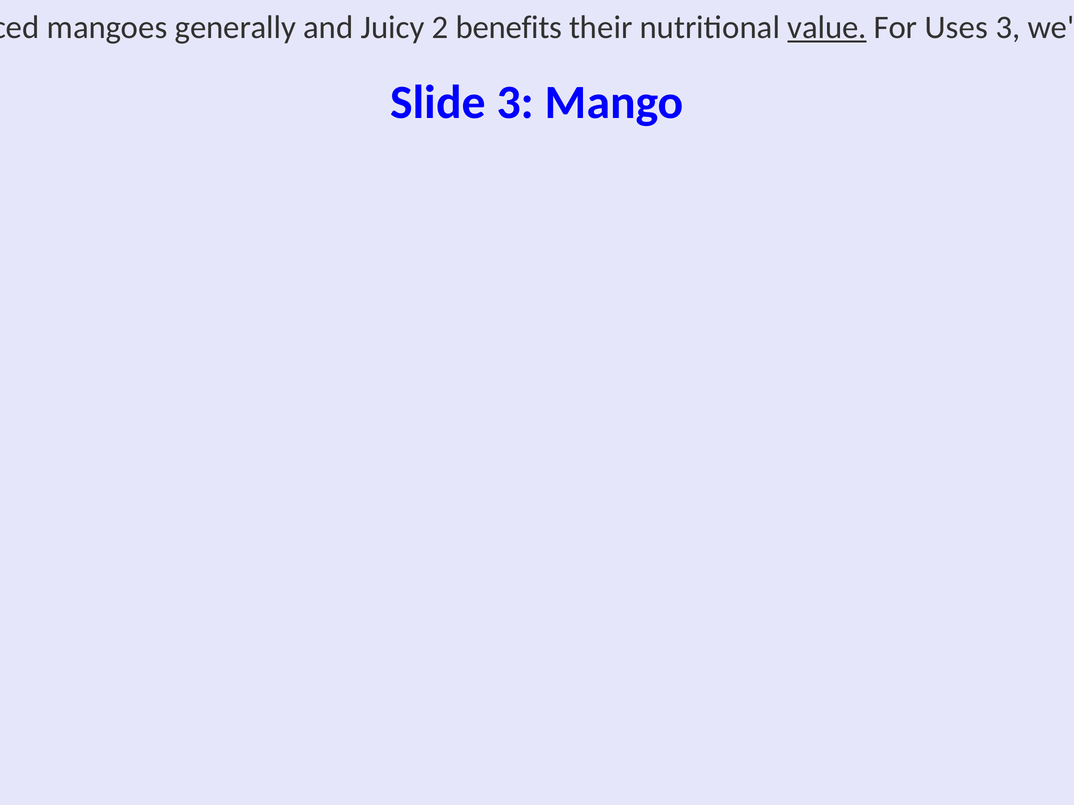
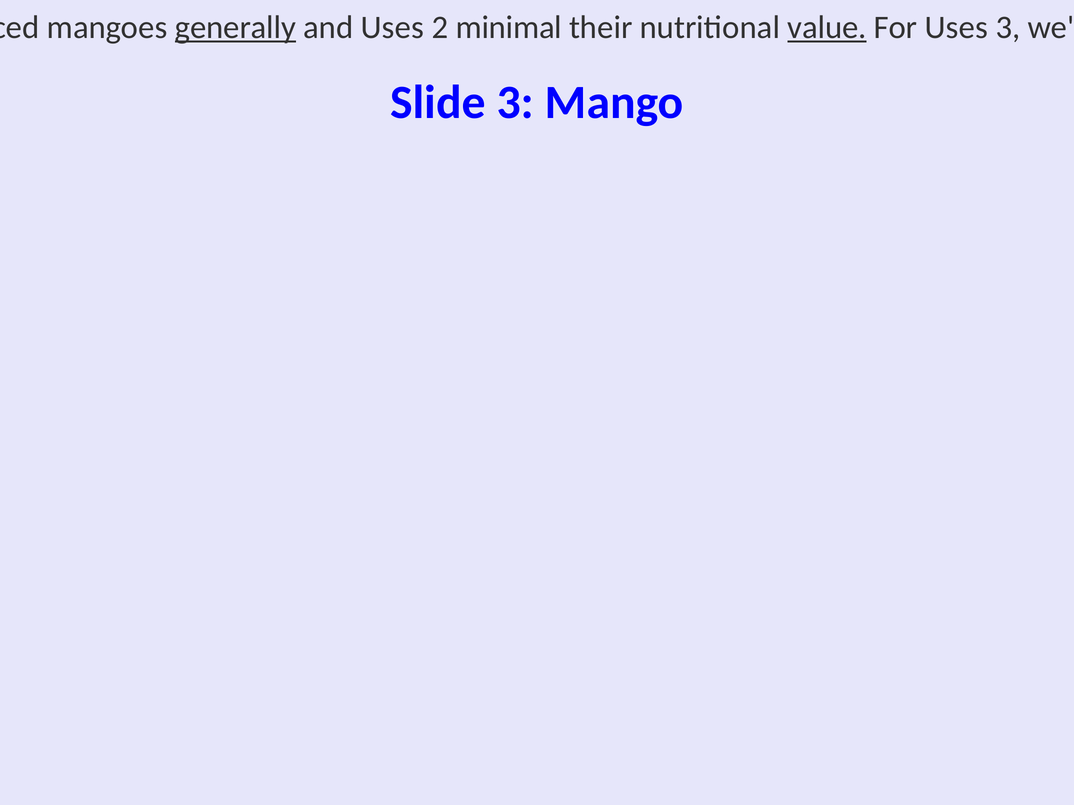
generally underline: none -> present (235, 27)
and Juicy: Juicy -> Uses (392, 27)
2 benefits: benefits -> minimal (509, 27)
